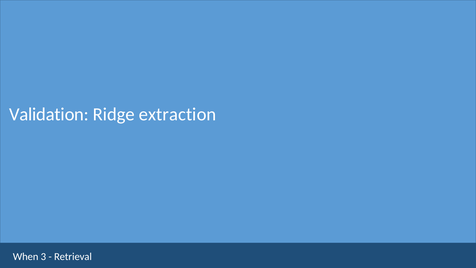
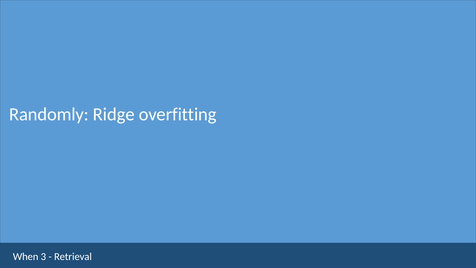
Validation: Validation -> Randomly (49, 114)
extraction: extraction -> overfitting (178, 114)
